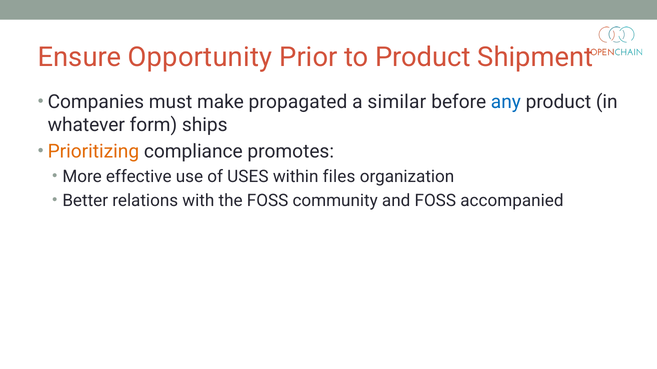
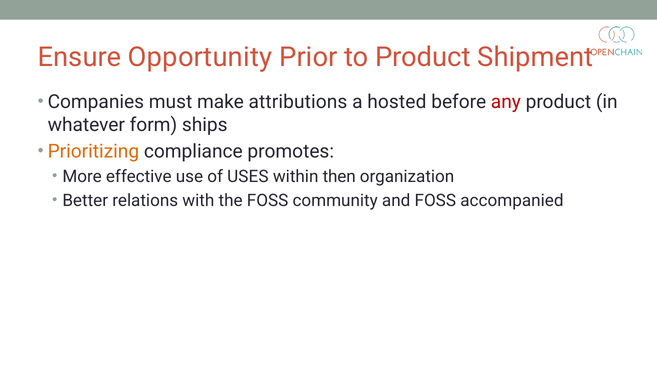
propagated: propagated -> attributions (298, 102)
similar: similar -> hosted (397, 102)
any colour: blue -> red (506, 102)
files: files -> then (339, 177)
